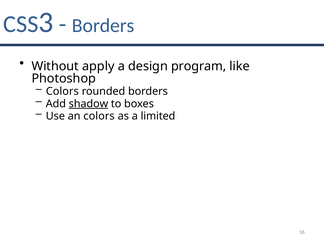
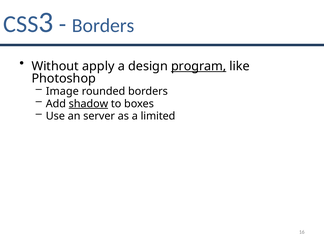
program underline: none -> present (199, 66)
Colors: Colors -> Image (62, 91)
an colors: colors -> server (99, 116)
